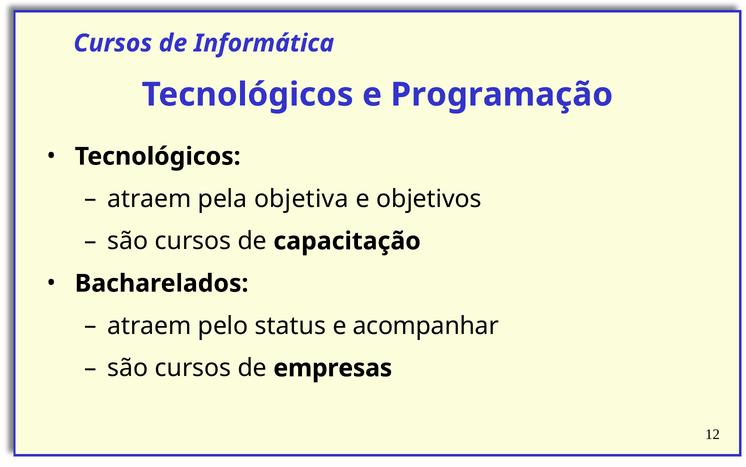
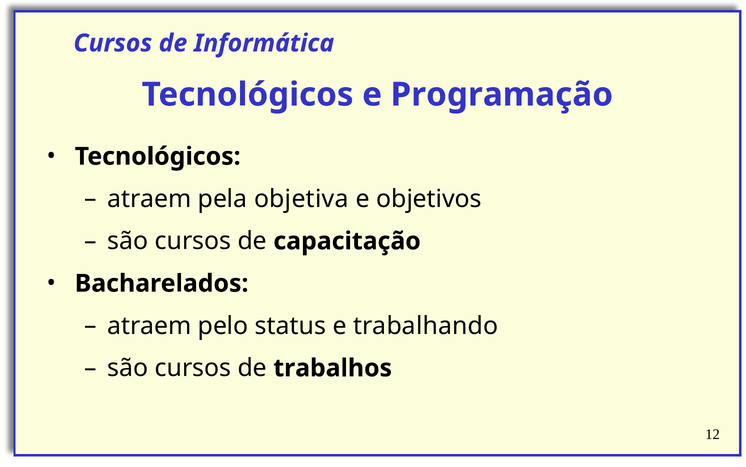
acompanhar: acompanhar -> trabalhando (426, 325)
empresas: empresas -> trabalhos (333, 368)
